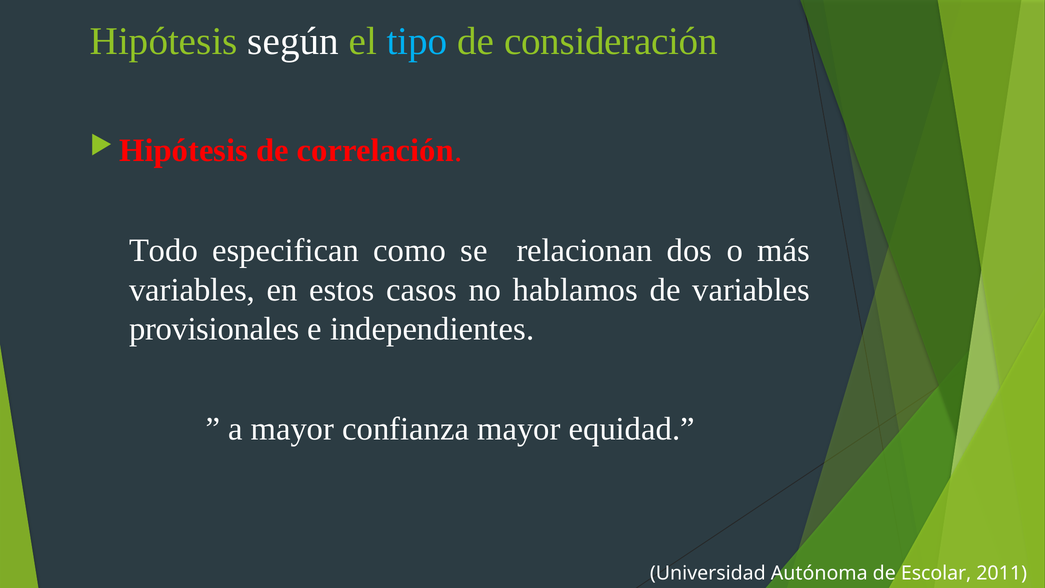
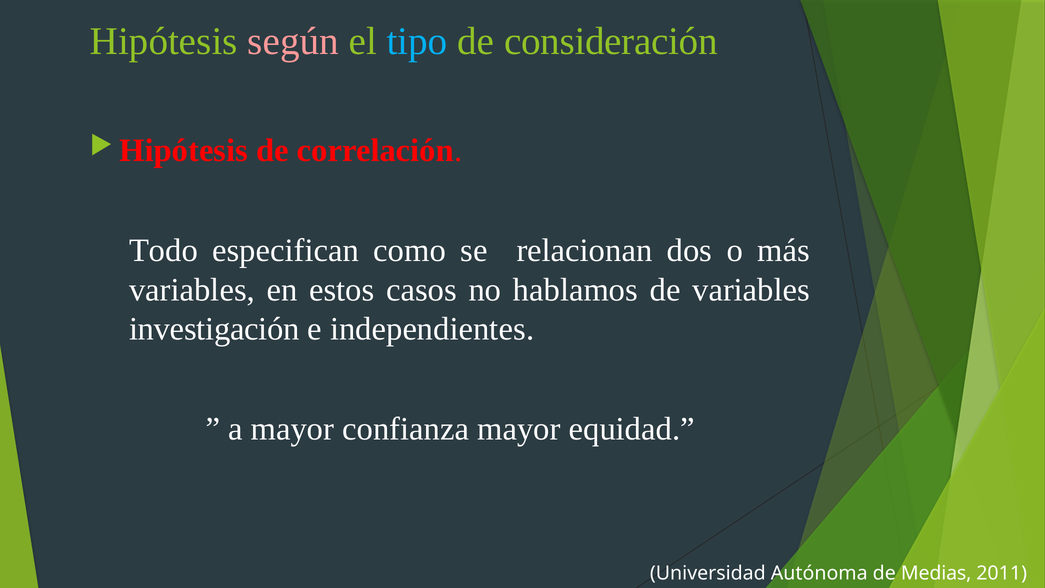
según colour: white -> pink (293, 41)
provisionales: provisionales -> investigación (214, 329)
Escolar: Escolar -> Medias (936, 573)
